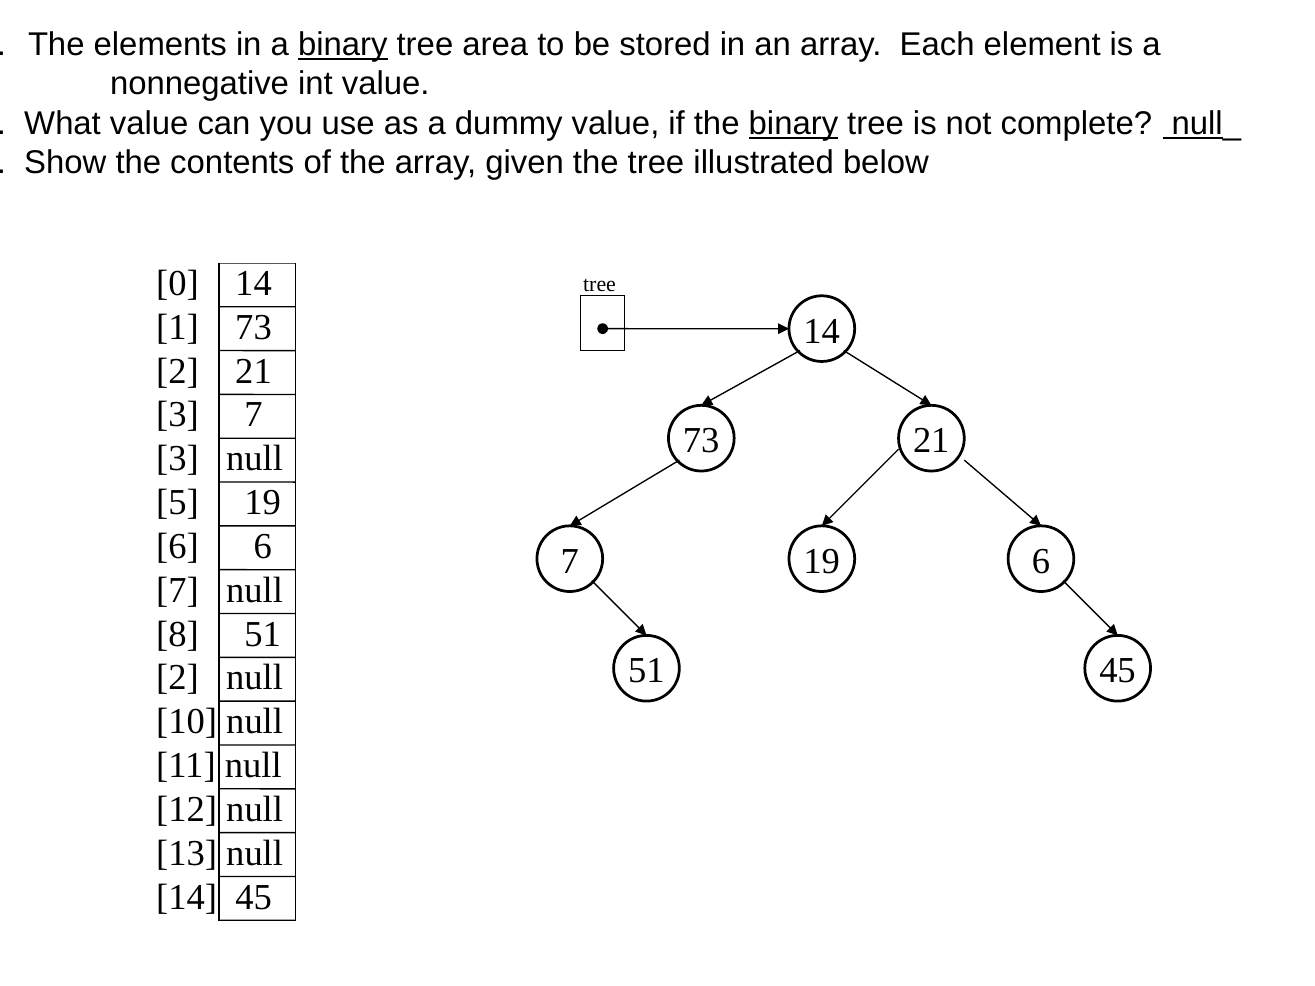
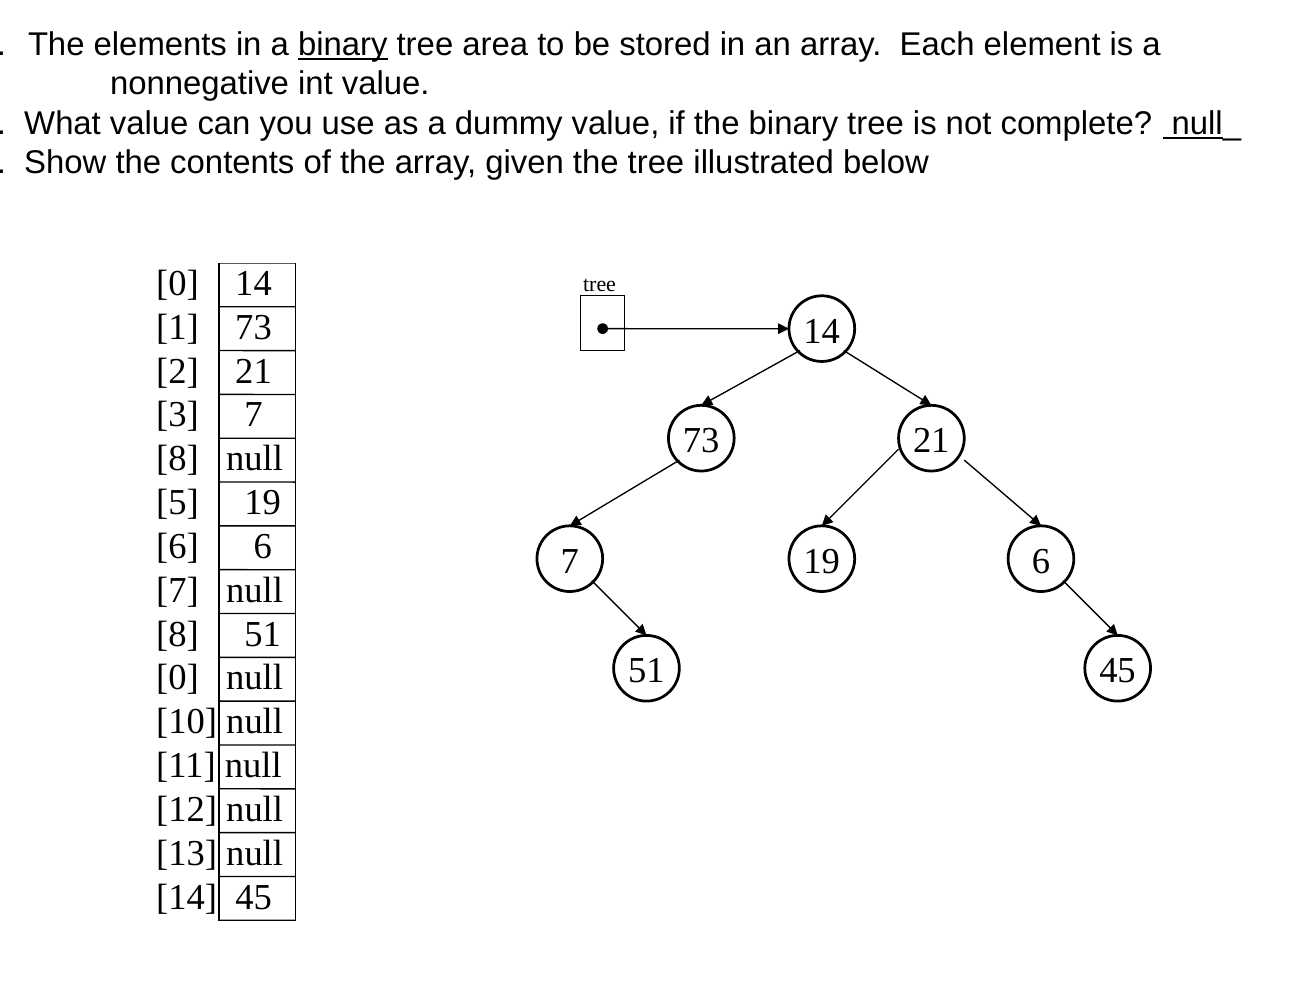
binary underline: present -> none (793, 124)
3: 3 -> 8 (178, 459)
2: 2 -> 0 (178, 678)
